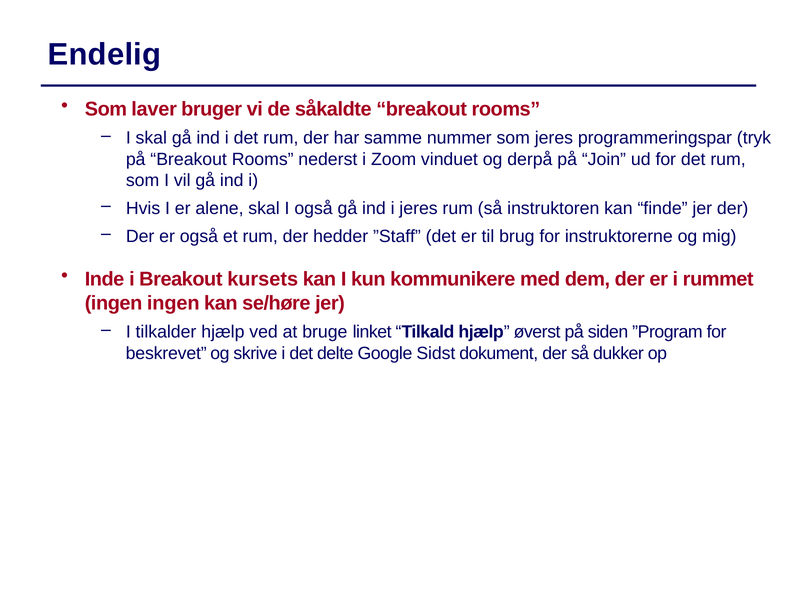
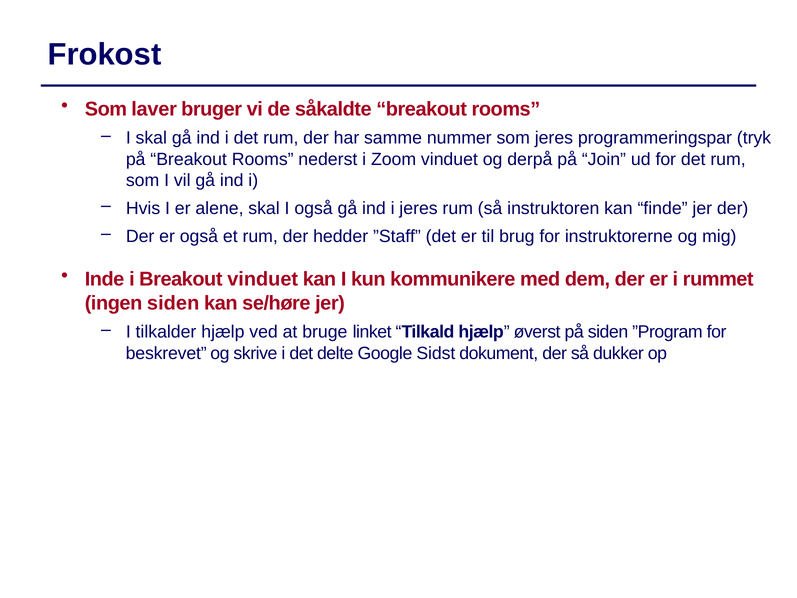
Endelig: Endelig -> Frokost (105, 55)
Breakout kursets: kursets -> vinduet (263, 279)
ingen ingen: ingen -> siden (173, 303)
